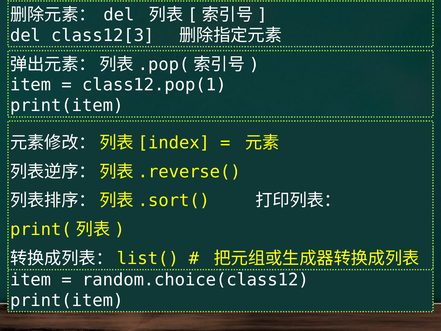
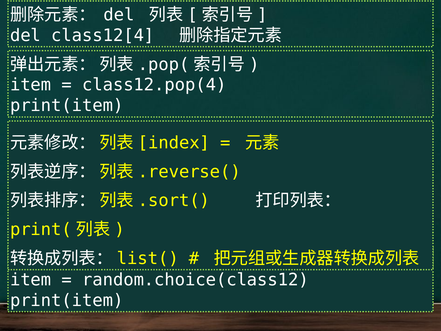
class12[3: class12[3 -> class12[4 (103, 35)
class12.pop(1: class12.pop(1 -> class12.pop(4 (154, 85)
